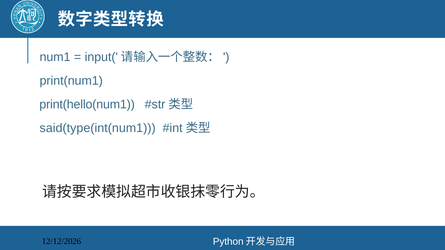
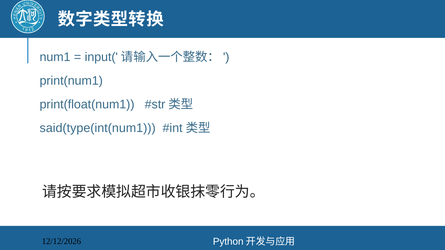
print(hello(num1: print(hello(num1 -> print(float(num1 (87, 104)
